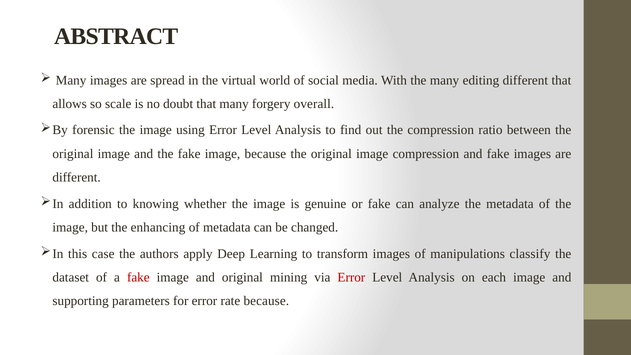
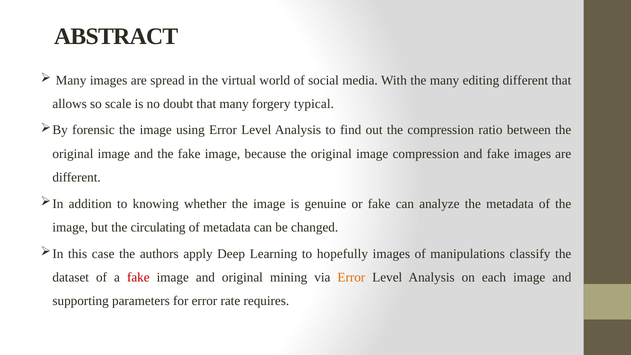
overall: overall -> typical (314, 104)
enhancing: enhancing -> circulating (158, 227)
transform: transform -> hopefully (342, 254)
Error colour: red -> orange (351, 277)
rate because: because -> requires (266, 301)
